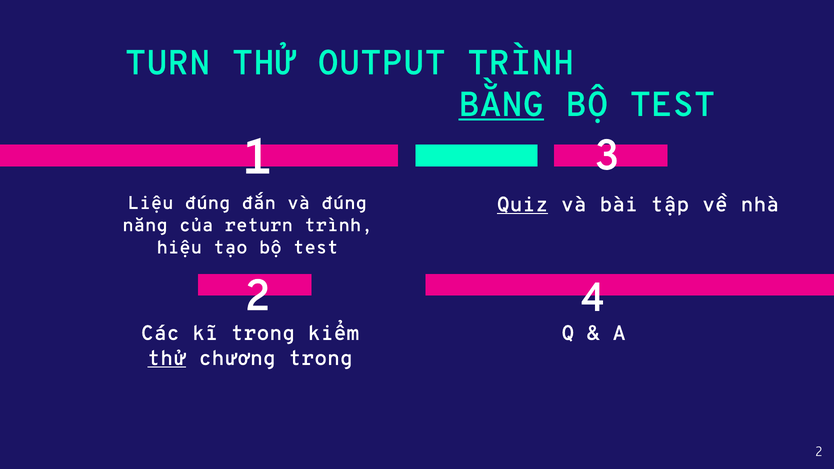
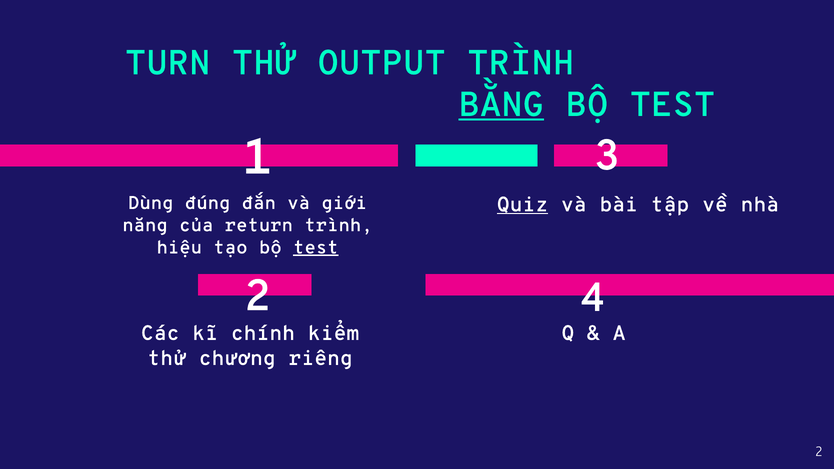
Liệu: Liệu -> Dùng (151, 203)
và đúng: đúng -> giới (344, 203)
test underline: none -> present (316, 247)
kĩ trong: trong -> chính (263, 333)
thử underline: present -> none (167, 358)
chương trong: trong -> riêng (321, 358)
